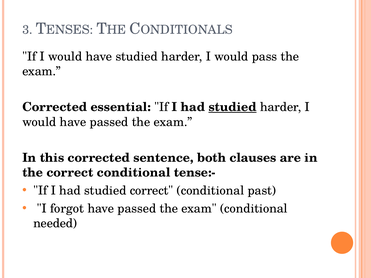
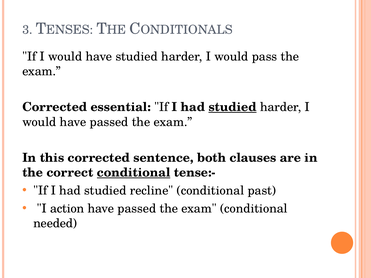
conditional underline: none -> present (134, 173)
studied correct: correct -> recline (152, 191)
forgot: forgot -> action (67, 209)
